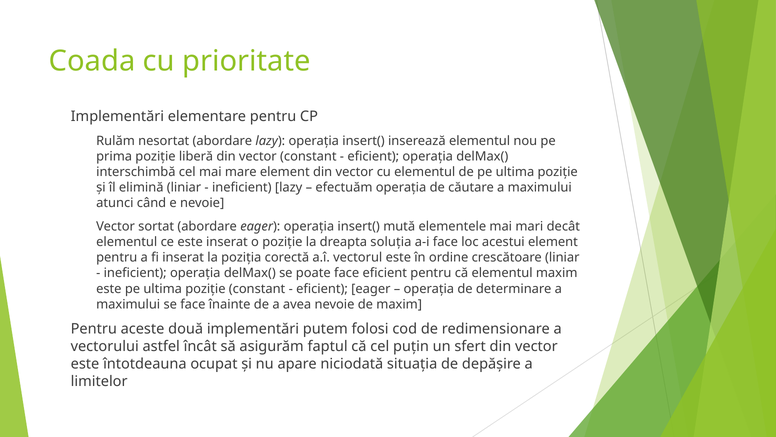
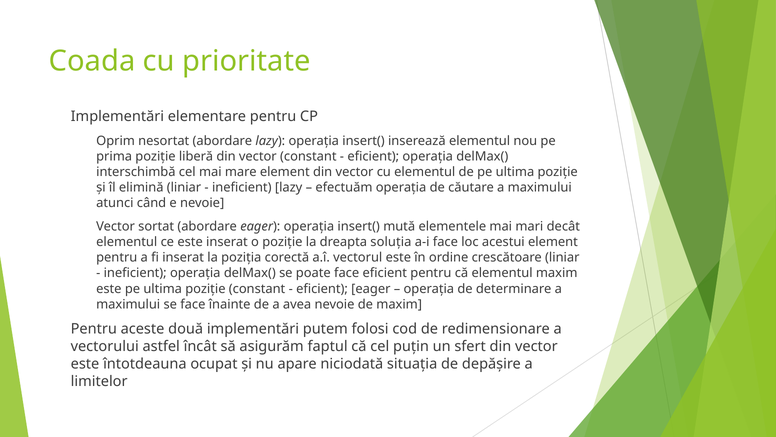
Rulăm: Rulăm -> Oprim (116, 141)
